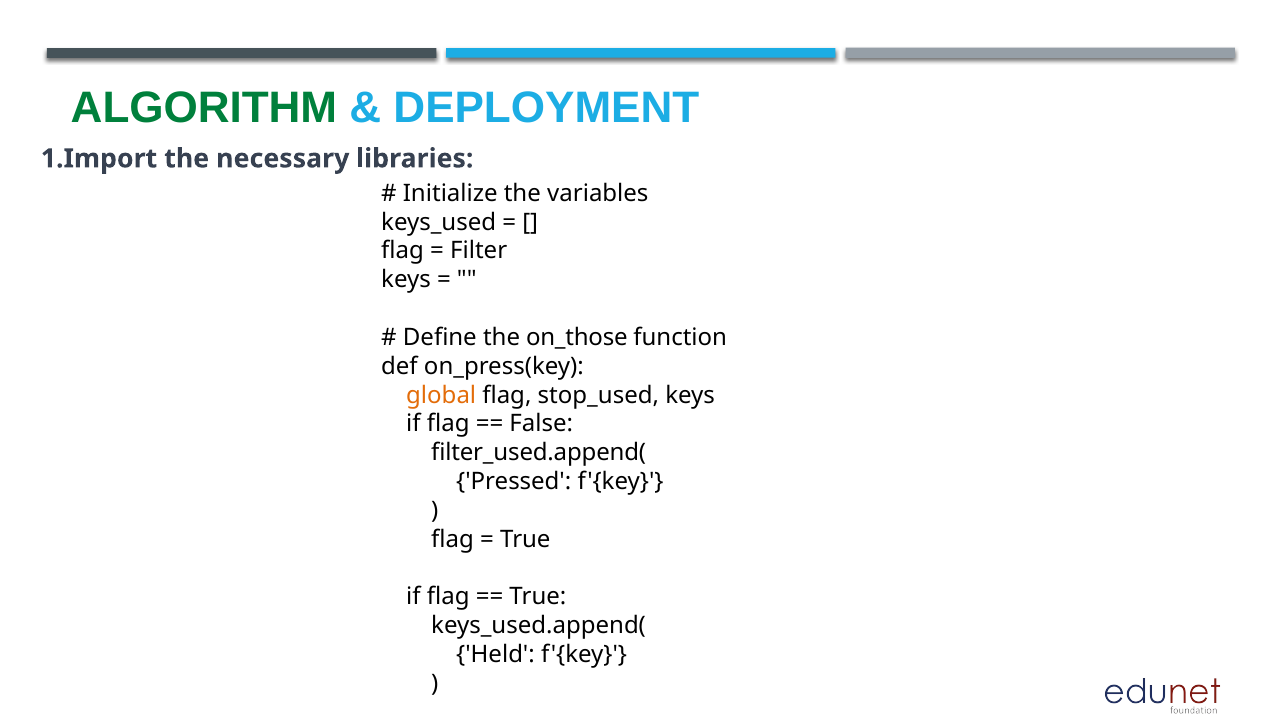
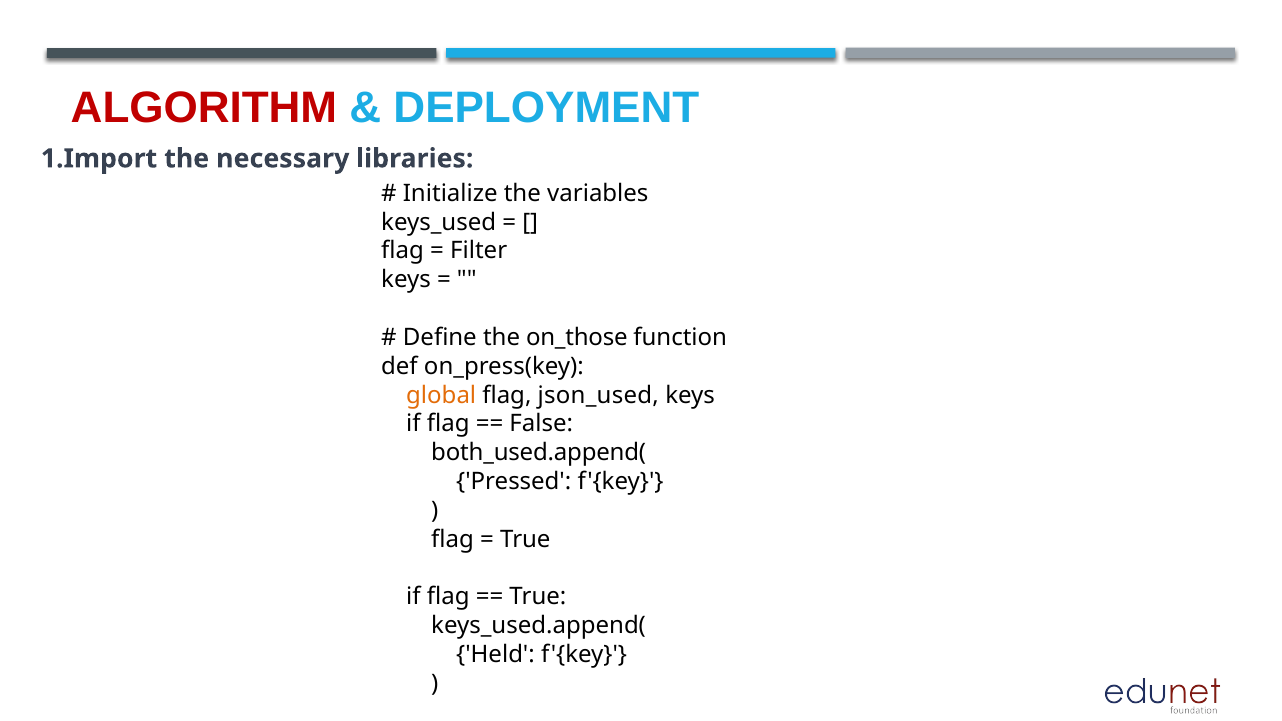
ALGORITHM colour: green -> red (204, 108)
stop_used: stop_used -> json_used (598, 395)
filter_used.append(: filter_used.append( -> both_used.append( (539, 453)
